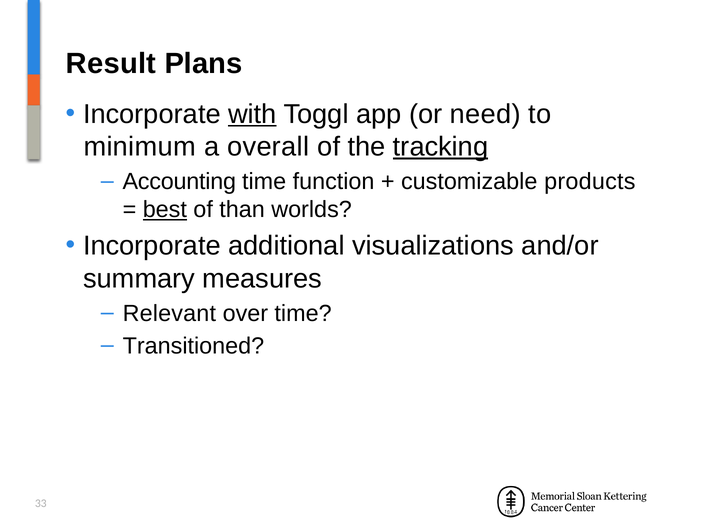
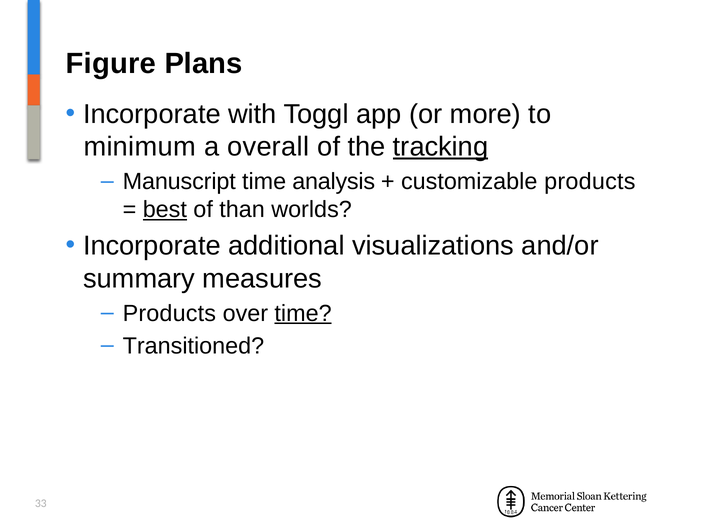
Result: Result -> Figure (111, 64)
with underline: present -> none (252, 114)
need: need -> more (485, 114)
Accounting: Accounting -> Manuscript (179, 182)
function: function -> analysis (334, 182)
Relevant: Relevant -> Products (169, 313)
time underline: none -> present (303, 313)
